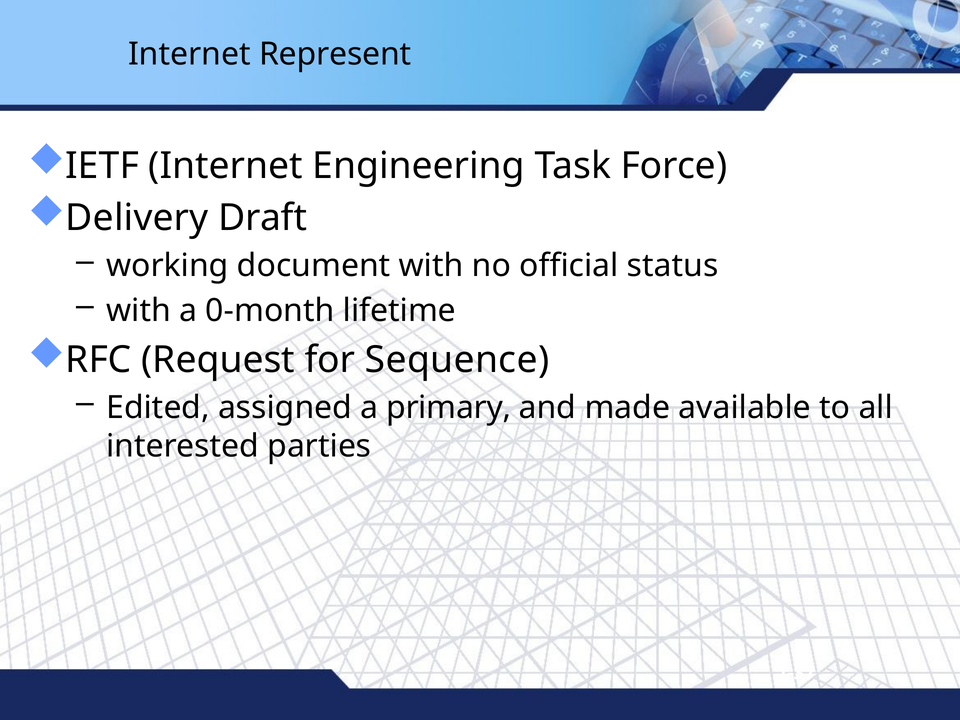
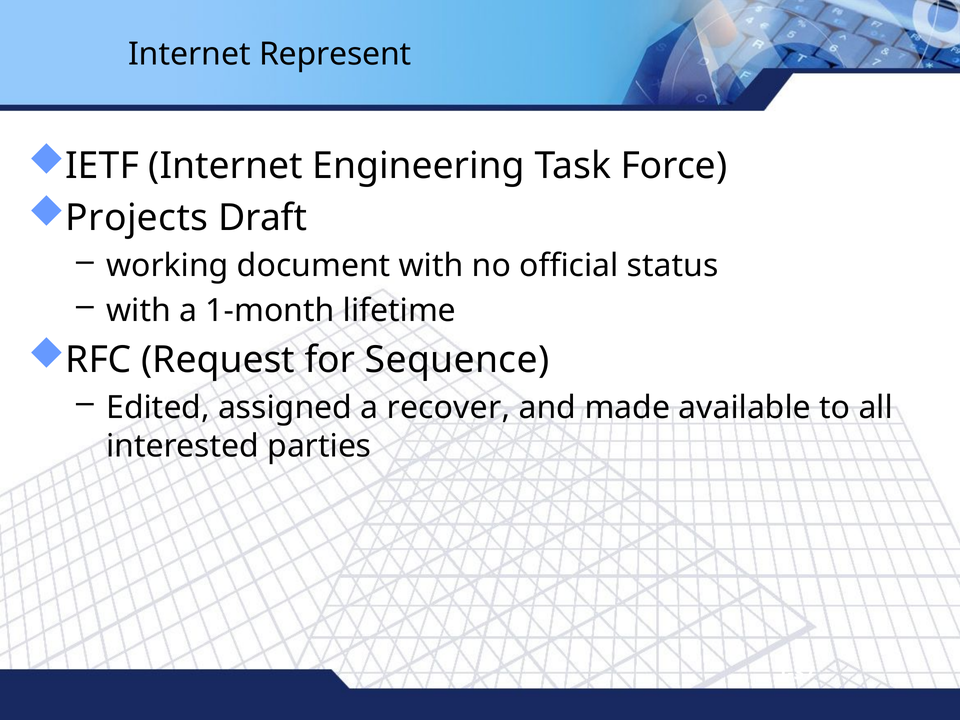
Delivery: Delivery -> Projects (137, 218)
0-month: 0-month -> 1-month (270, 311)
primary: primary -> recover (448, 408)
